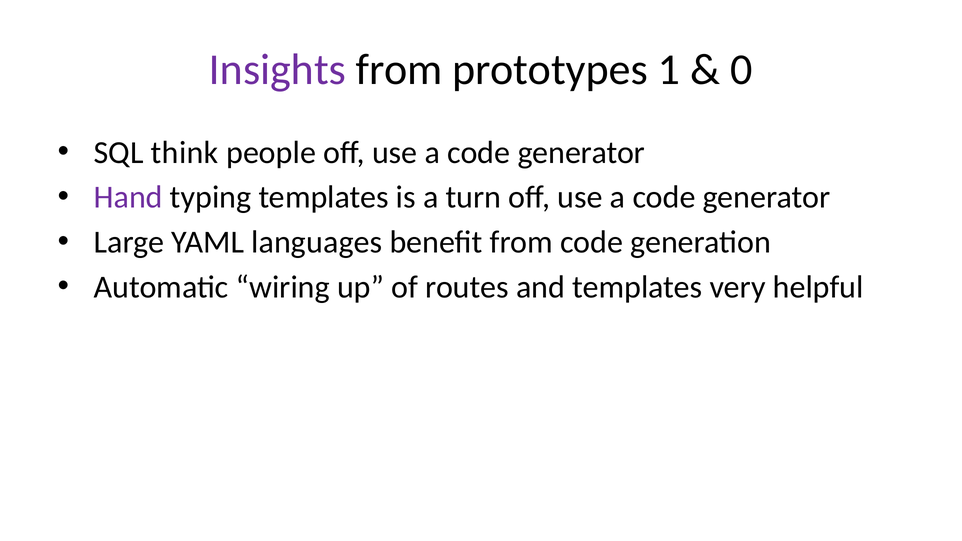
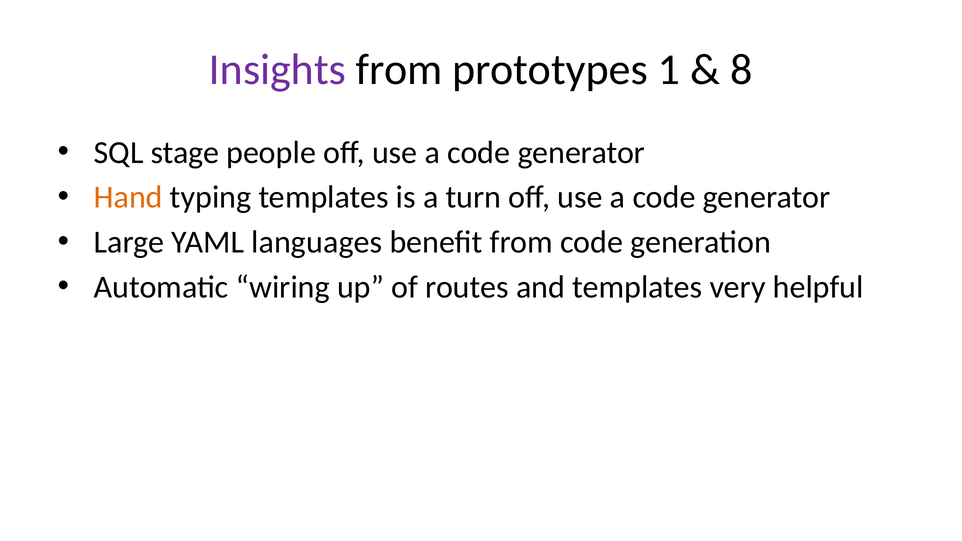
0: 0 -> 8 (741, 70)
think: think -> stage (185, 153)
Hand colour: purple -> orange (128, 197)
